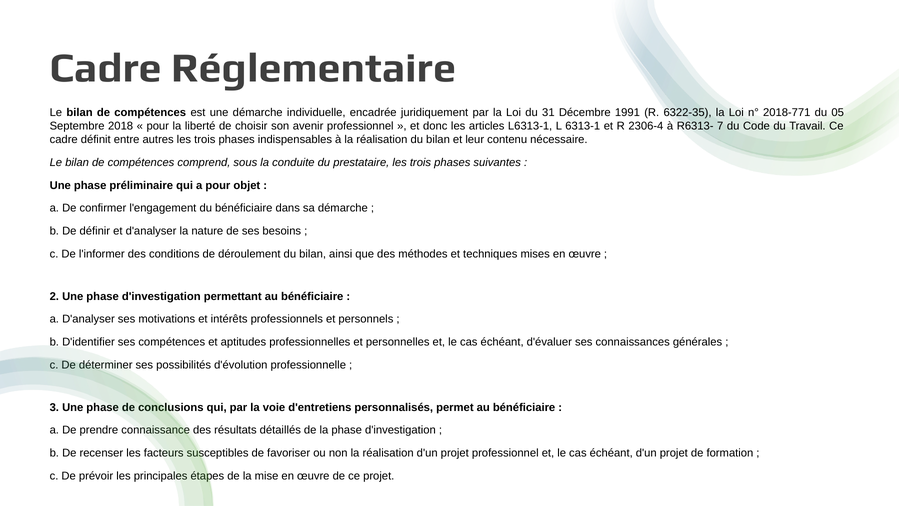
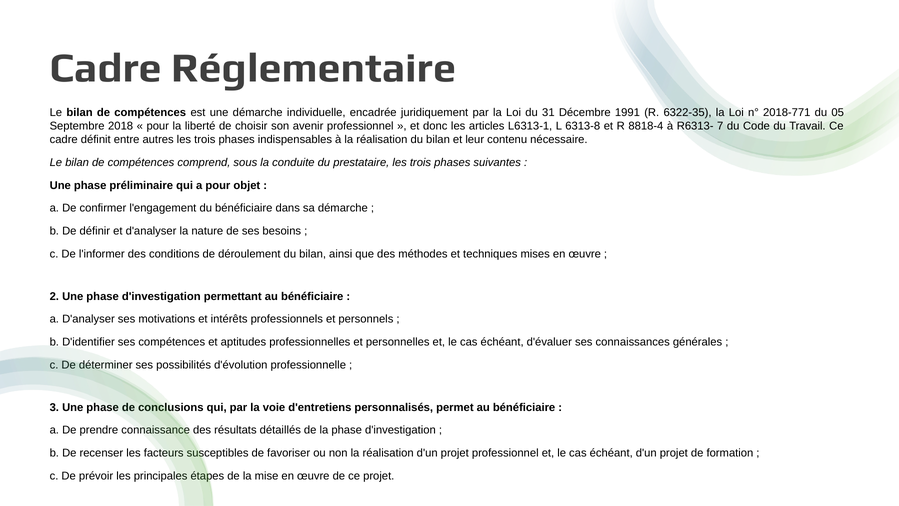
6313-1: 6313-1 -> 6313-8 (583, 126)
2306-4: 2306-4 -> 8818-4 (646, 126)
